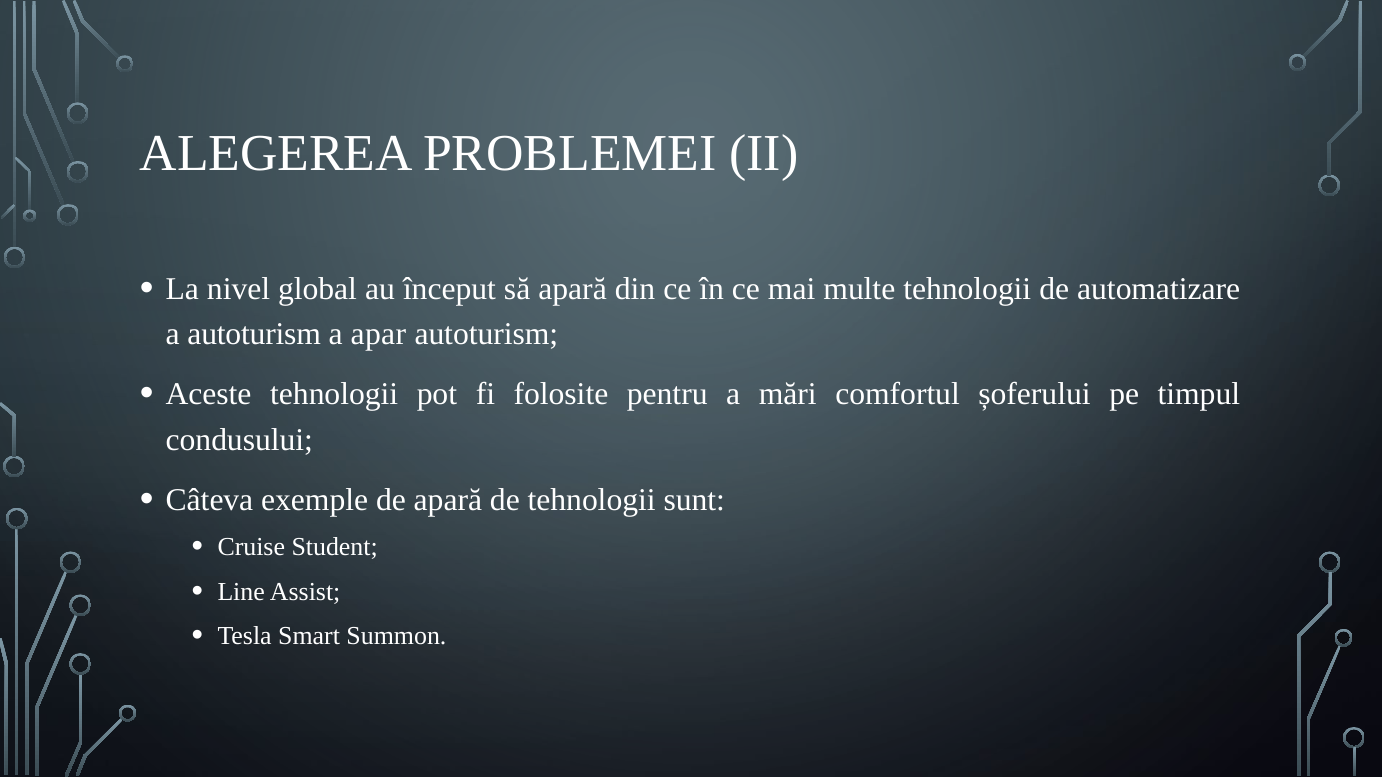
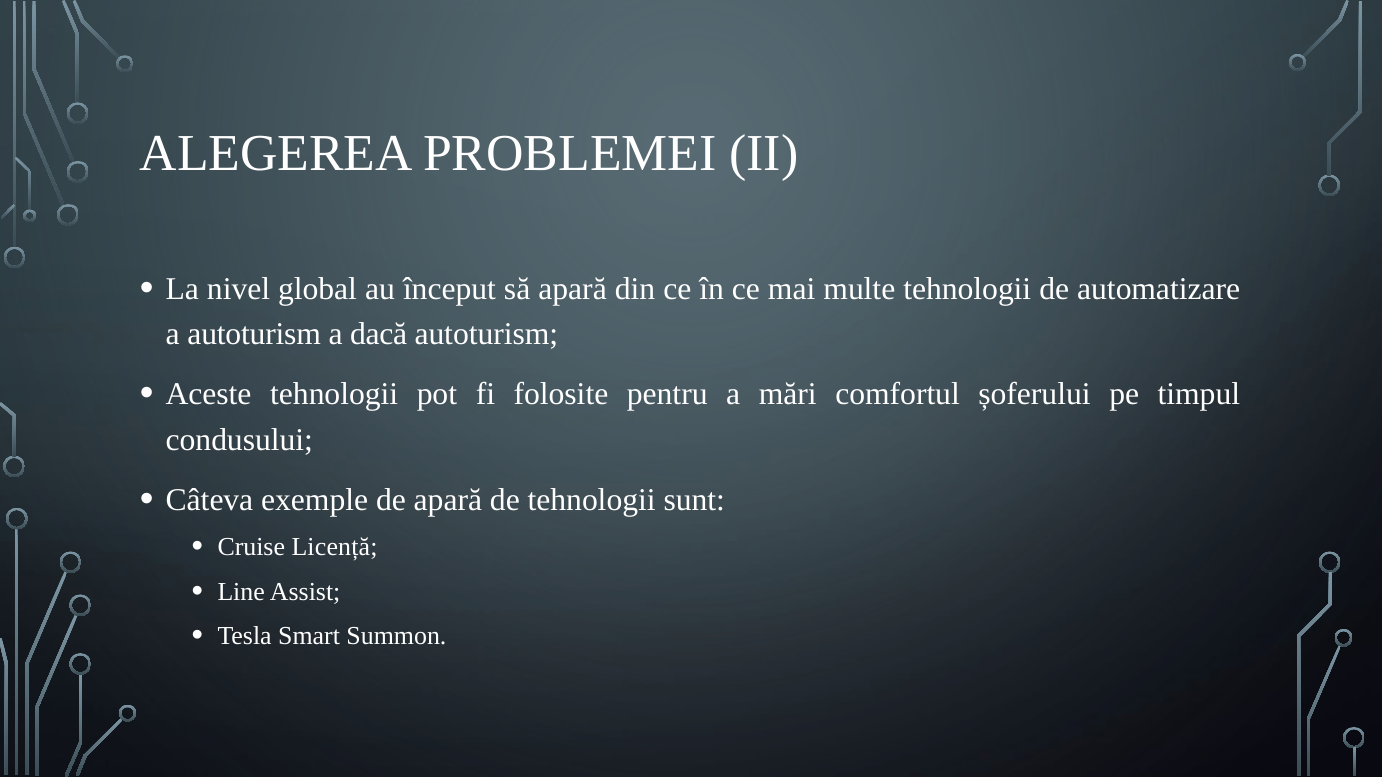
apar: apar -> dacă (379, 335)
Student: Student -> Licență (335, 548)
